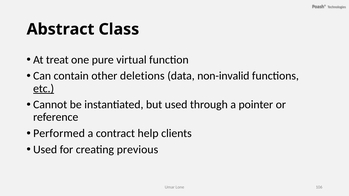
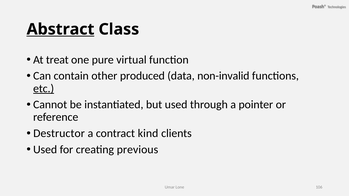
Abstract underline: none -> present (61, 29)
deletions: deletions -> produced (142, 76)
Performed: Performed -> Destructor (59, 134)
help: help -> kind (148, 134)
